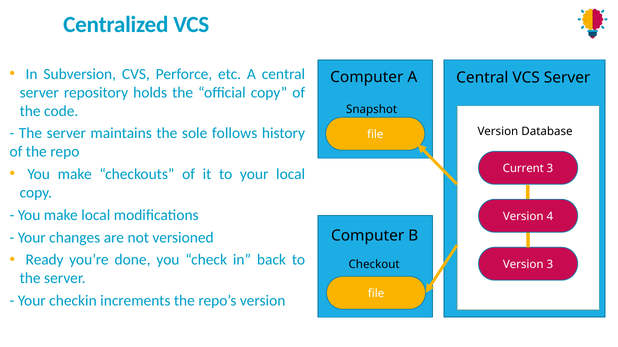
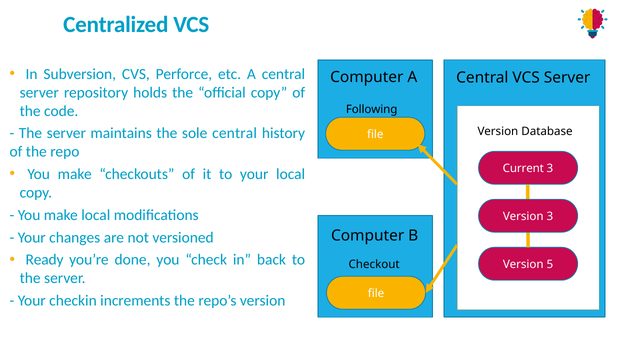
Snapshot: Snapshot -> Following (372, 110)
sole follows: follows -> central (235, 134)
Version 4: 4 -> 3 (550, 217)
Version 3: 3 -> 5 (550, 265)
